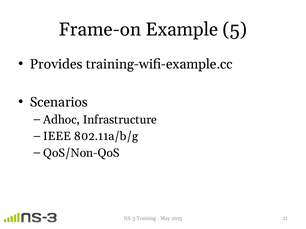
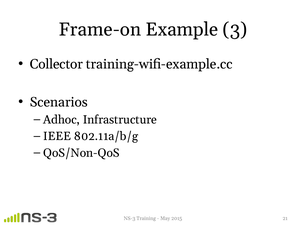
5: 5 -> 3 (235, 30)
Provides: Provides -> Collector (56, 64)
